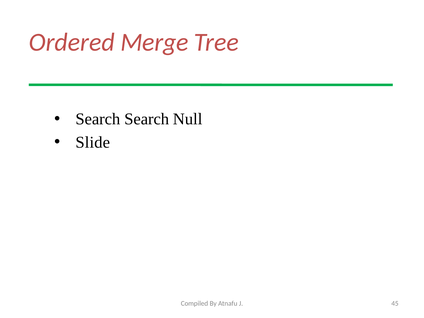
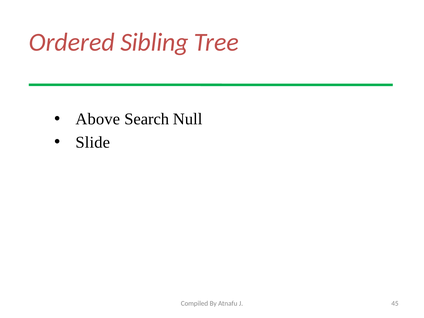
Merge: Merge -> Sibling (154, 42)
Search: Search -> Above (98, 119)
